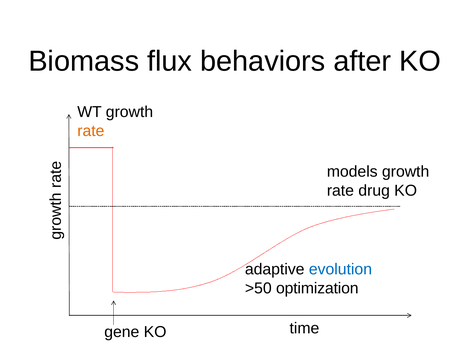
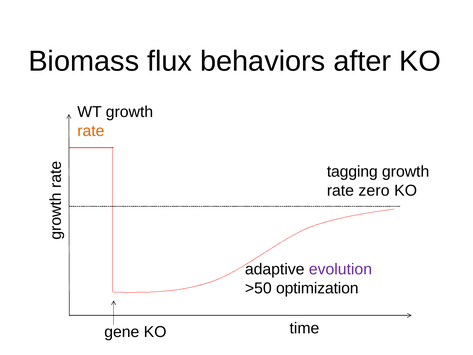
models: models -> tagging (352, 172)
drug: drug -> zero (374, 191)
evolution colour: blue -> purple (340, 269)
